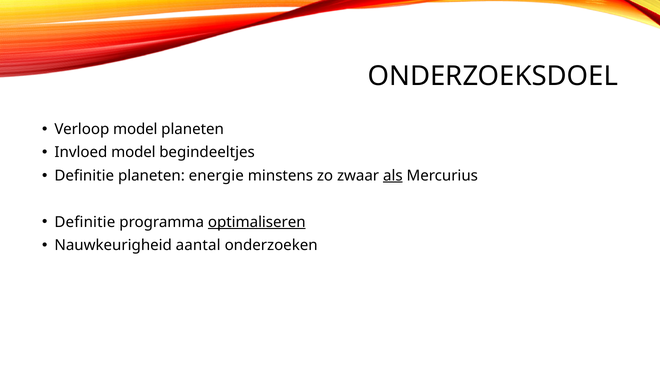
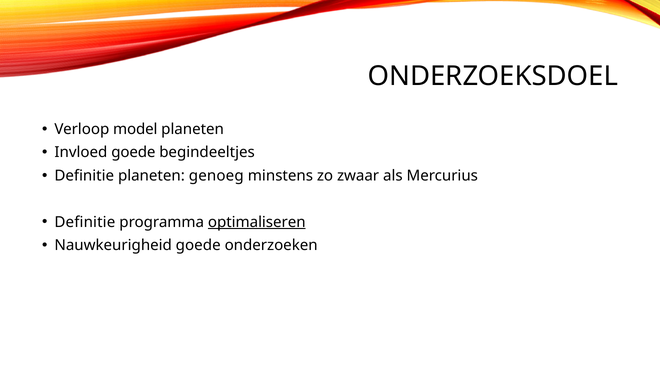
Invloed model: model -> goede (133, 153)
energie: energie -> genoeg (216, 176)
als underline: present -> none (393, 176)
Nauwkeurigheid aantal: aantal -> goede (198, 245)
